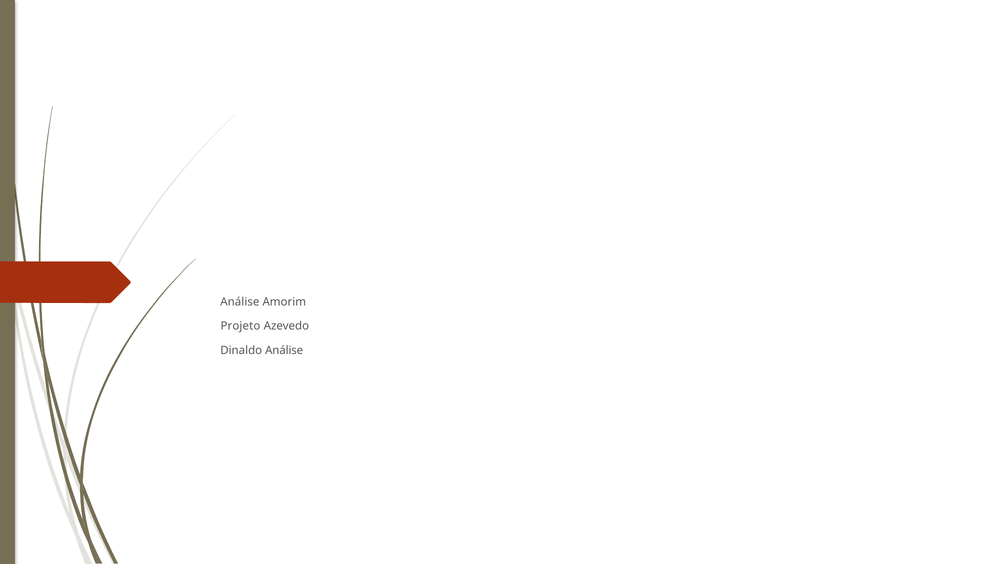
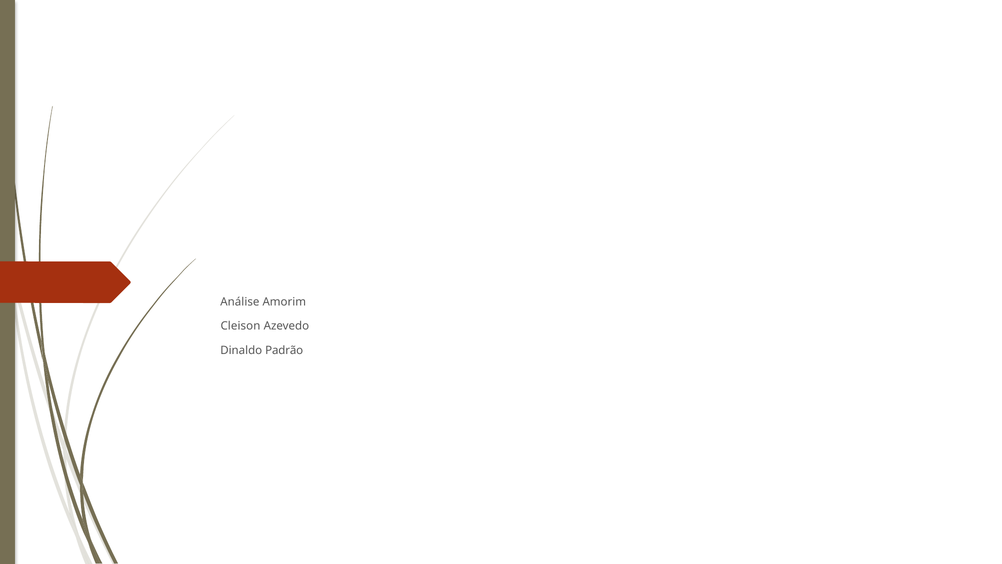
Projeto: Projeto -> Cleison (240, 326)
Dinaldo Análise: Análise -> Padrão (284, 350)
